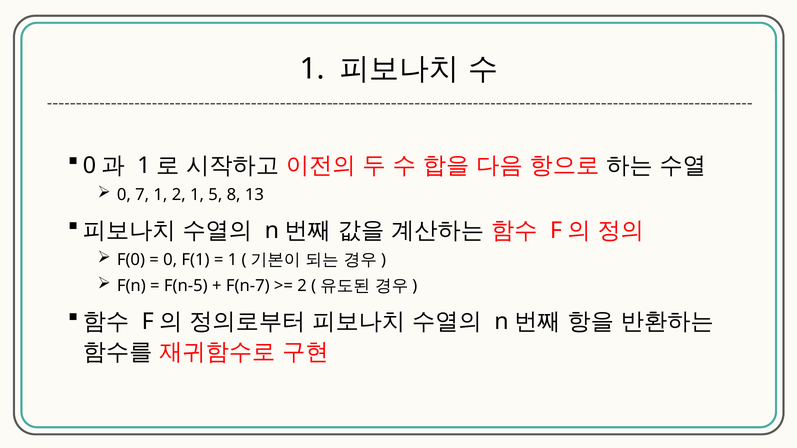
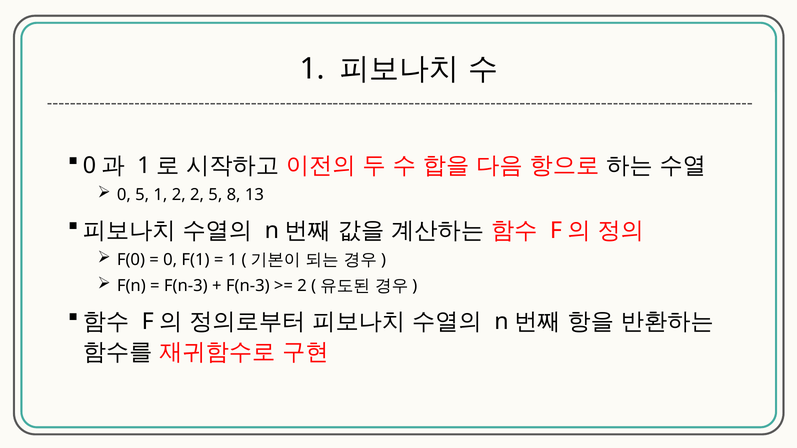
0 7: 7 -> 5 (142, 195)
2 1: 1 -> 2 (197, 195)
F(n-5: F(n-5 -> F(n-3 (186, 286)
F(n-7: F(n-7 -> F(n-3 (248, 286)
